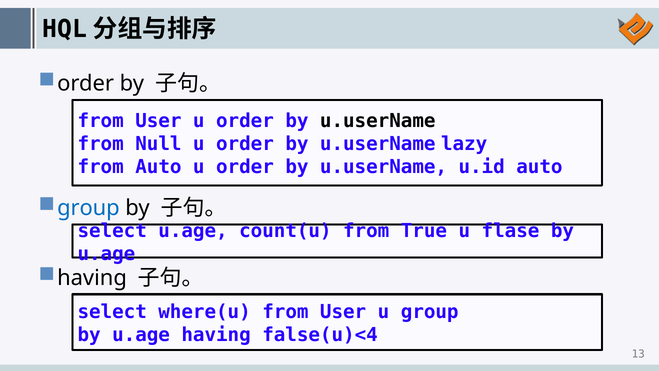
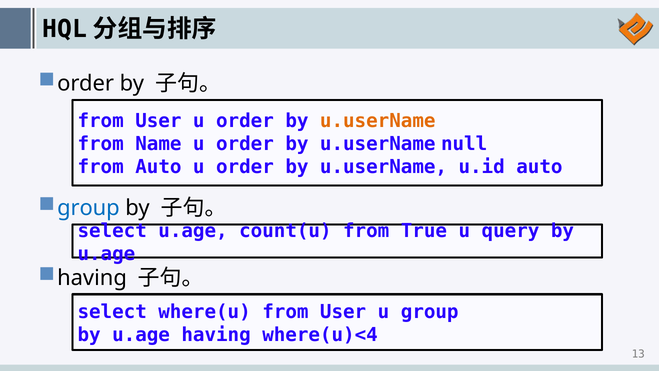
u.userName colour: black -> orange (378, 121)
Null: Null -> Name (158, 144)
lazy: lazy -> null (464, 144)
flase: flase -> query (510, 231)
false(u)<4: false(u)<4 -> where(u)<4 (320, 335)
